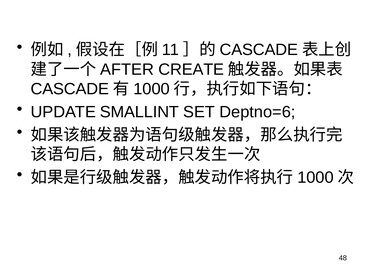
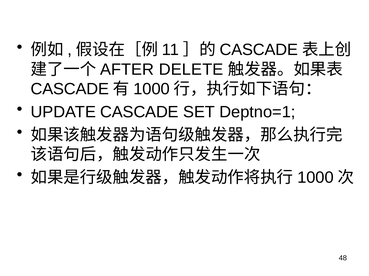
CREATE: CREATE -> DELETE (191, 70)
UPDATE SMALLINT: SMALLINT -> CASCADE (139, 112)
Deptno=6: Deptno=6 -> Deptno=1 (257, 112)
